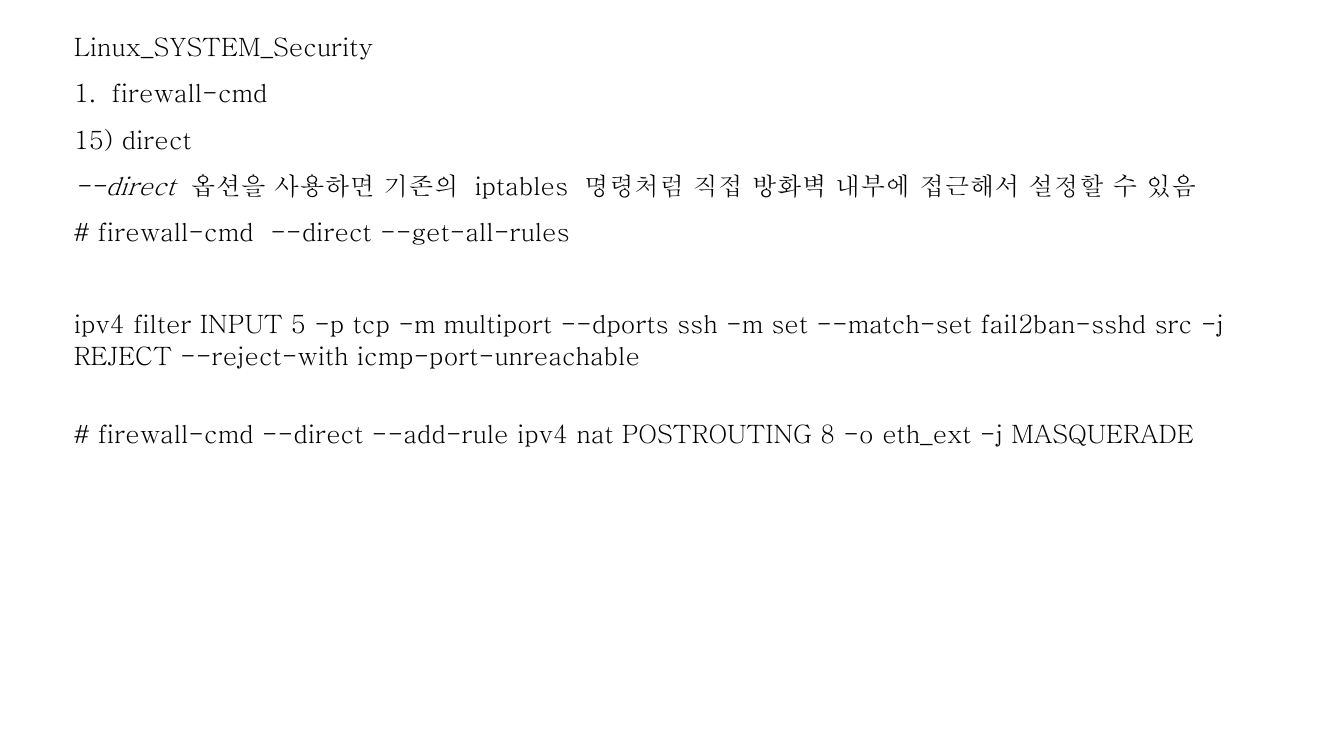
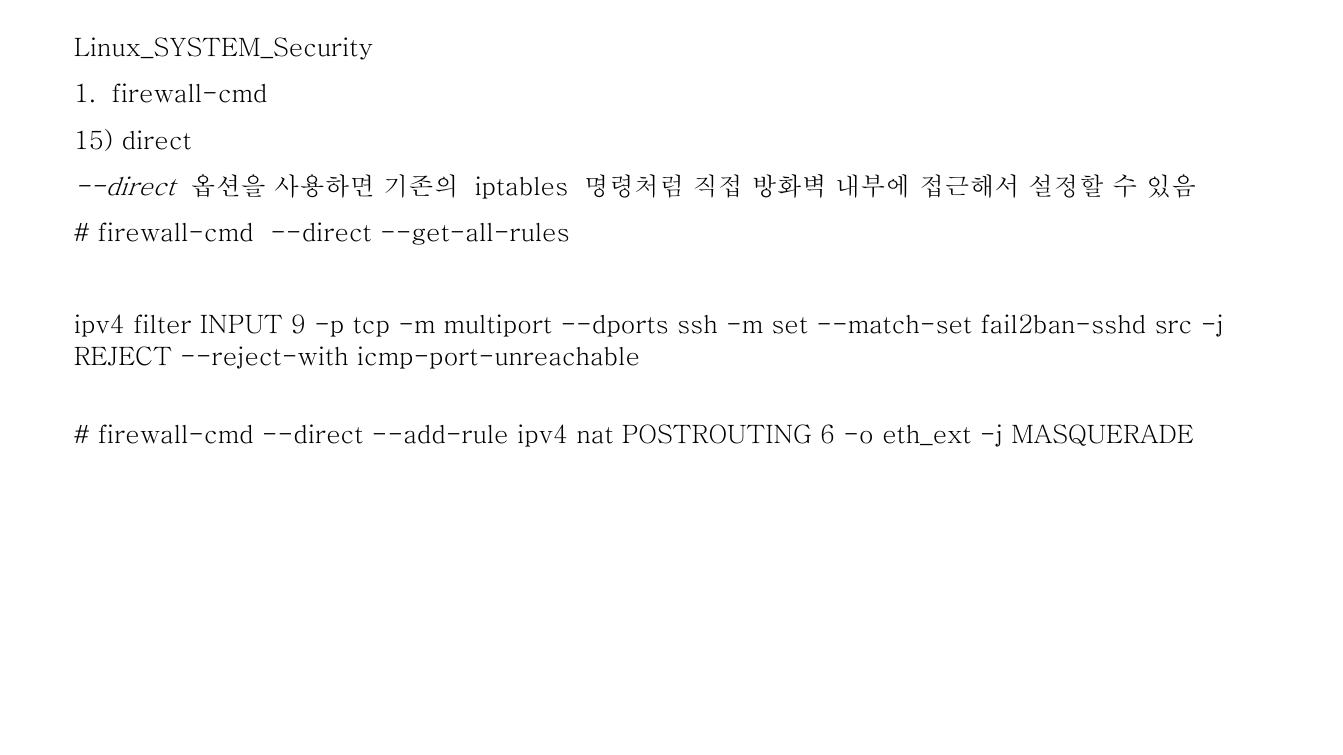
5: 5 -> 9 (298, 325)
8: 8 -> 6 (828, 435)
